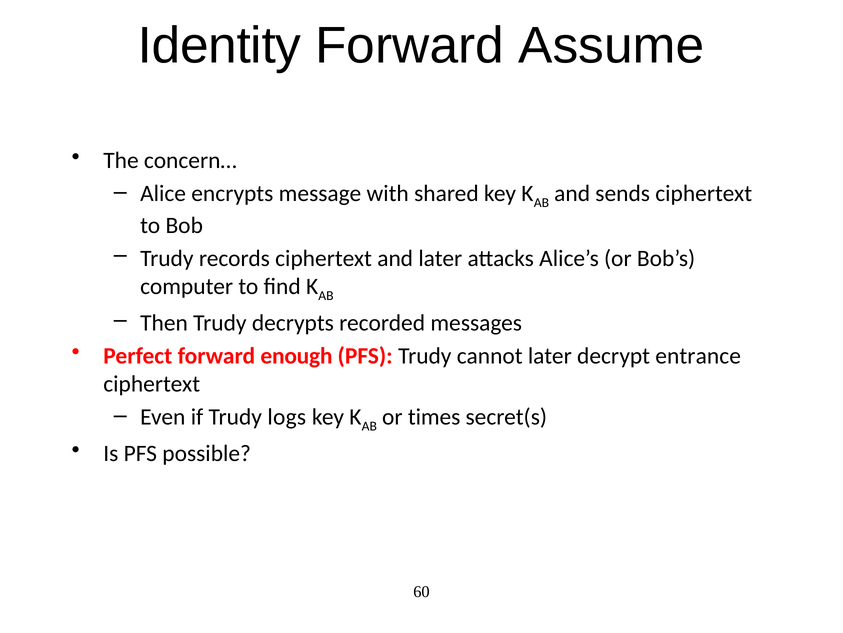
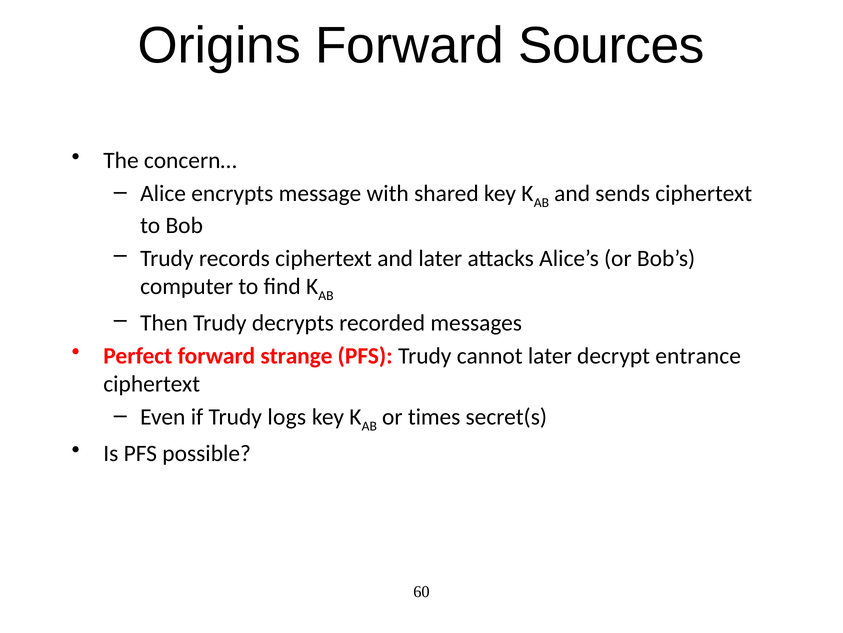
Identity: Identity -> Origins (219, 46)
Assume: Assume -> Sources (611, 46)
enough: enough -> strange (296, 356)
